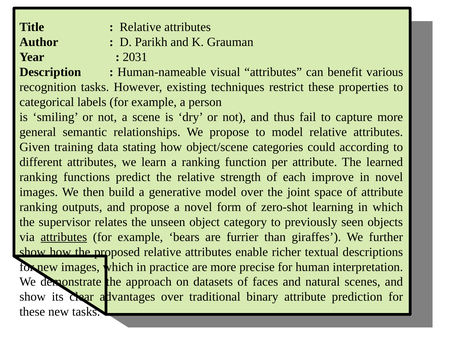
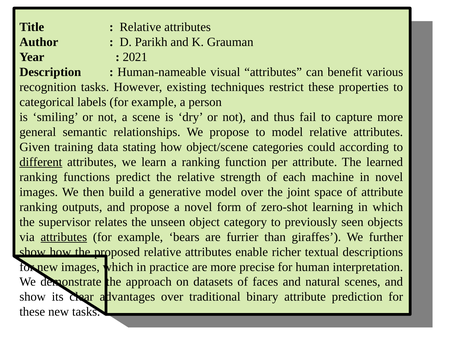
2031: 2031 -> 2021 (135, 57)
different underline: none -> present (41, 162)
improve: improve -> machine (333, 177)
